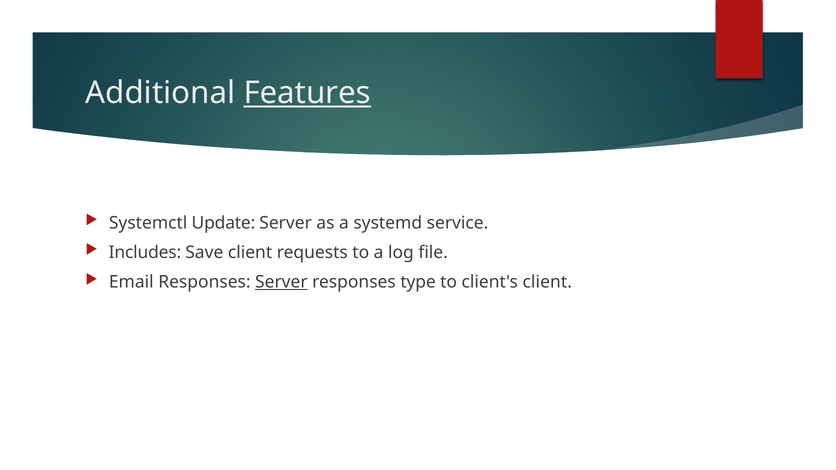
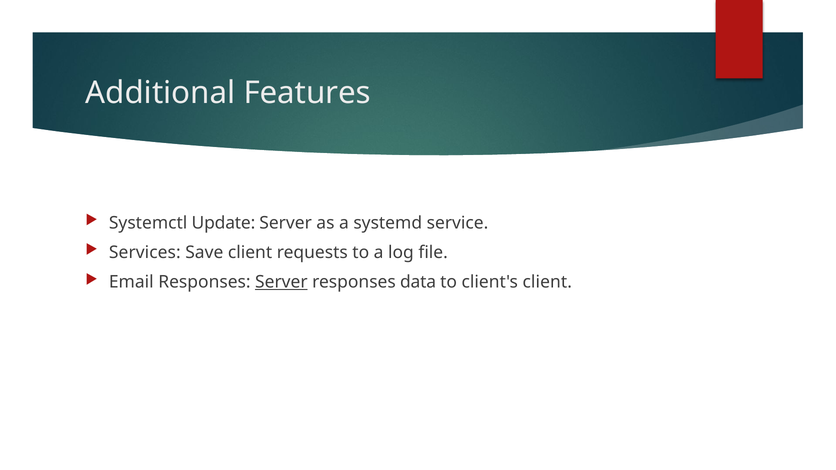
Features underline: present -> none (307, 93)
Includes: Includes -> Services (145, 253)
type: type -> data (418, 282)
